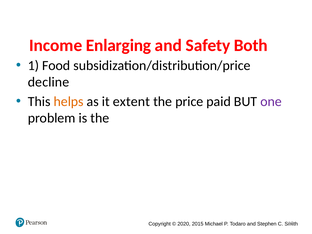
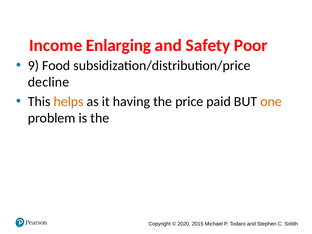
Both: Both -> Poor (251, 45)
1: 1 -> 9 (33, 65)
extent: extent -> having (132, 102)
one colour: purple -> orange (271, 102)
